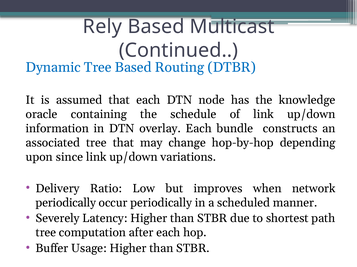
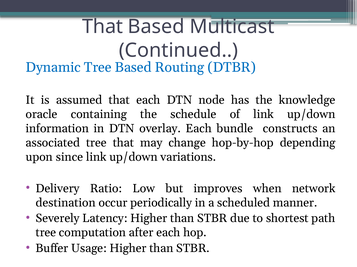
Rely: Rely -> That (103, 27)
periodically: periodically -> destination (66, 203)
